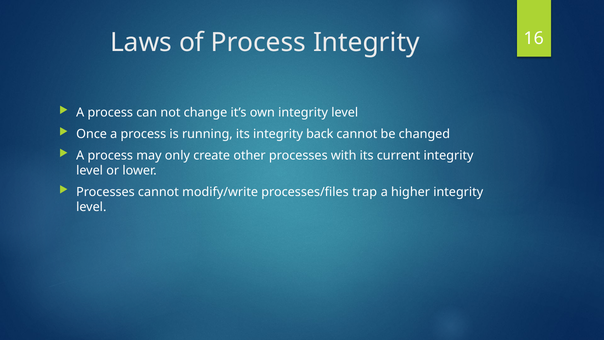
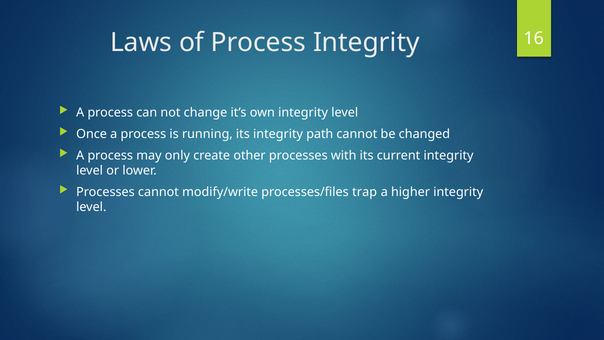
back: back -> path (320, 134)
